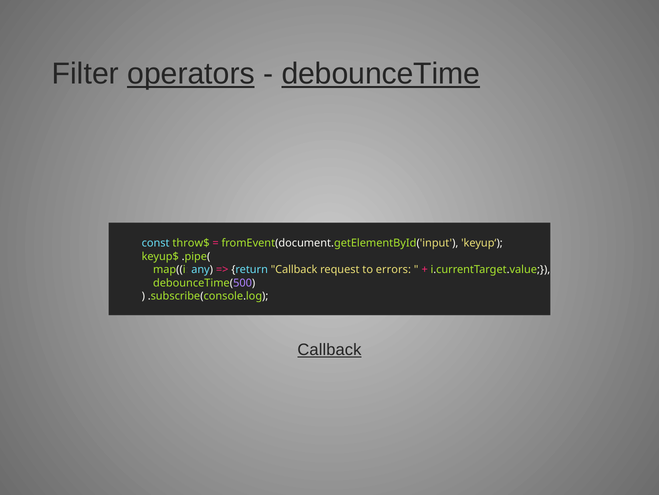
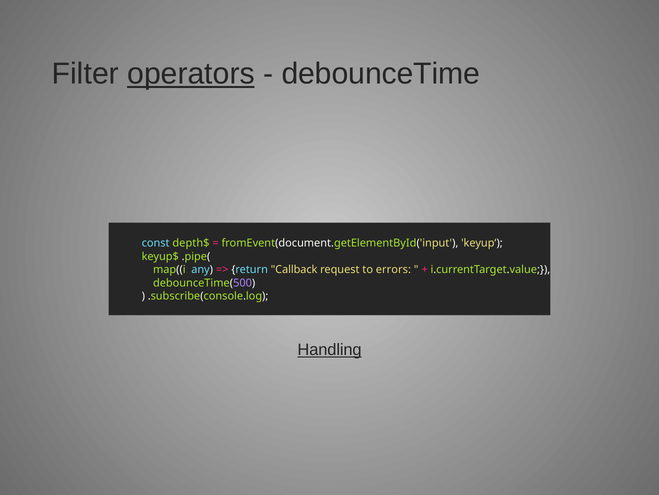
debounceTime underline: present -> none (381, 74)
throw$: throw$ -> depth$ (191, 243)
Callback: Callback -> Handling (330, 349)
